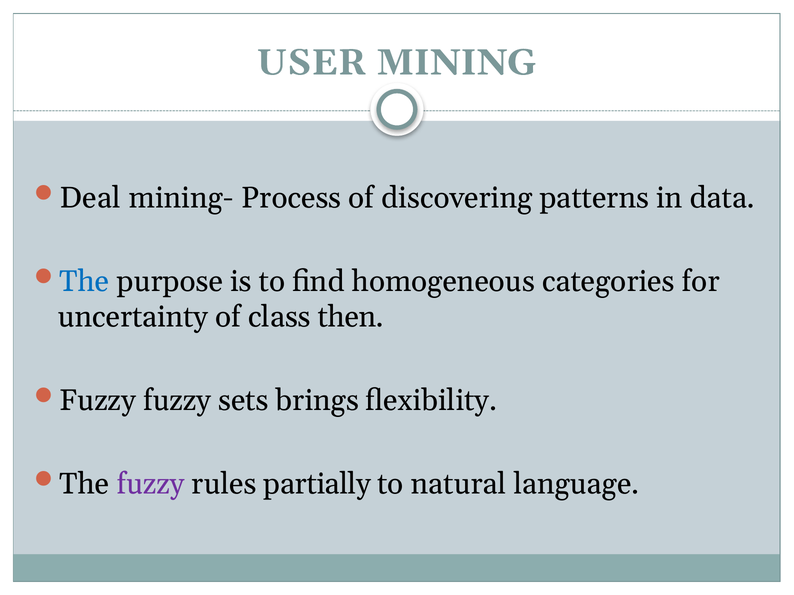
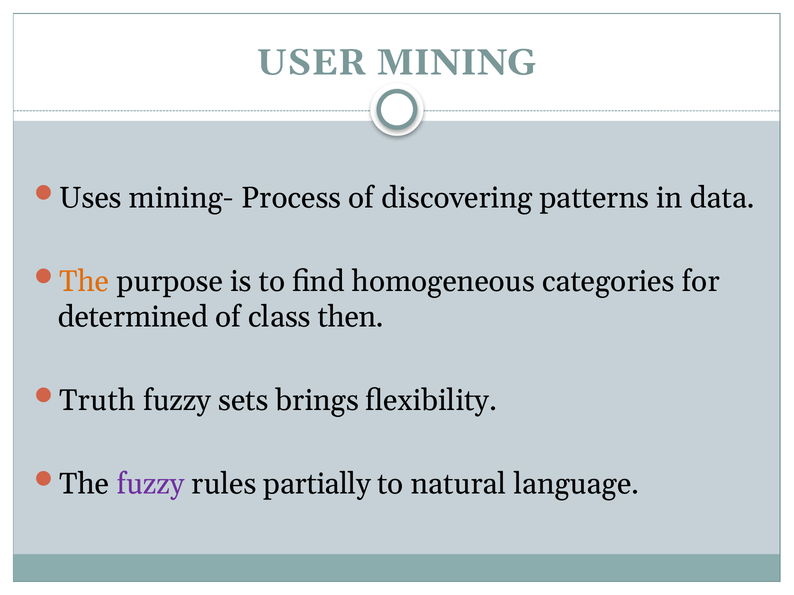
Deal: Deal -> Uses (91, 198)
The colour: blue -> orange (84, 282)
uncertainty: uncertainty -> determined (133, 317)
Fuzzy: Fuzzy -> Truth (98, 401)
